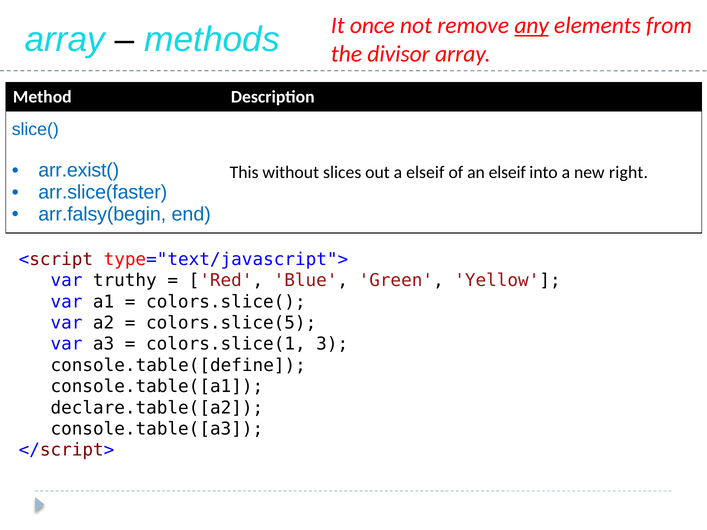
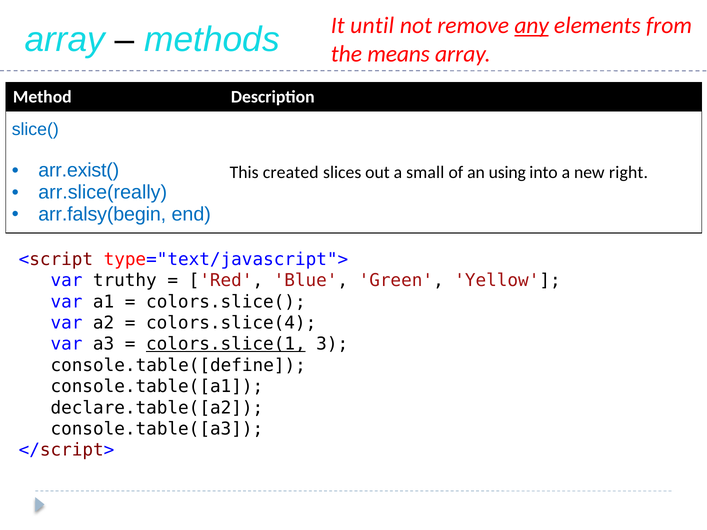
once: once -> until (372, 26)
divisor: divisor -> means (399, 54)
without: without -> created (291, 172)
a elseif: elseif -> small (425, 172)
an elseif: elseif -> using (507, 172)
arr.slice(faster: arr.slice(faster -> arr.slice(really (103, 192)
colors.slice(5: colors.slice(5 -> colors.slice(4 (231, 323)
colors.slice(1 underline: none -> present (226, 344)
